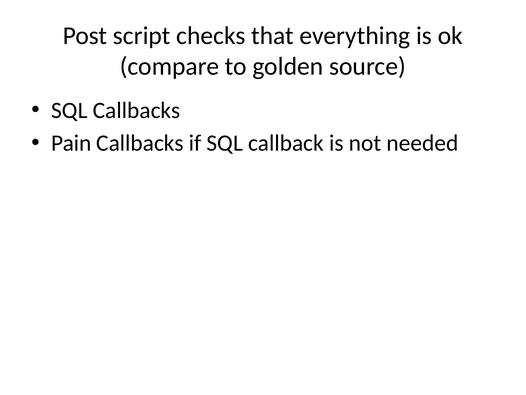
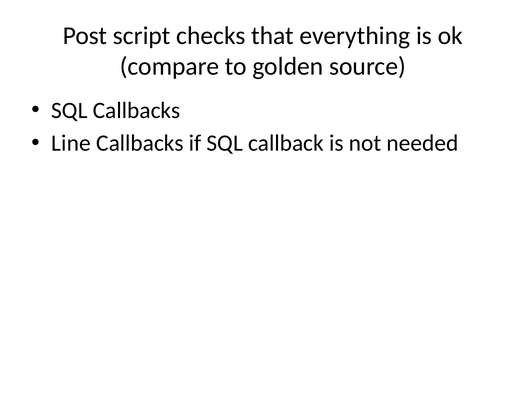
Pain: Pain -> Line (71, 143)
